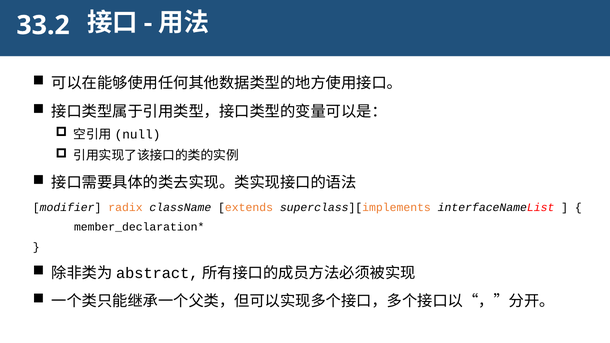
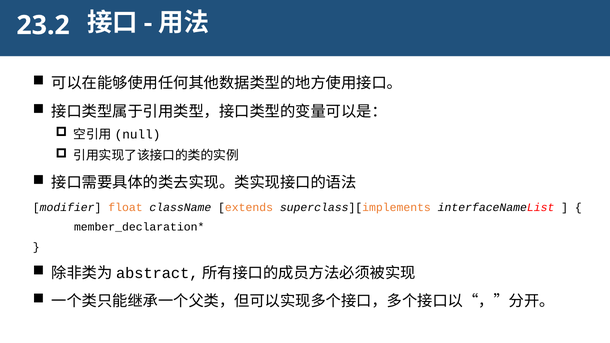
33.2: 33.2 -> 23.2 (43, 25)
radix: radix -> float (125, 208)
